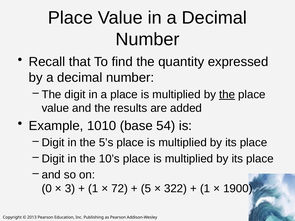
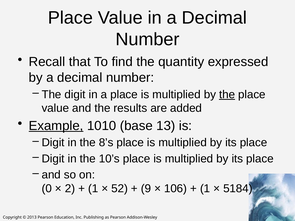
Example underline: none -> present (56, 126)
54: 54 -> 13 (166, 126)
5’s: 5’s -> 8’s (106, 143)
3: 3 -> 2 (70, 189)
72: 72 -> 52 (120, 189)
5: 5 -> 9 (146, 189)
322: 322 -> 106 (176, 189)
1900: 1900 -> 5184 (238, 189)
